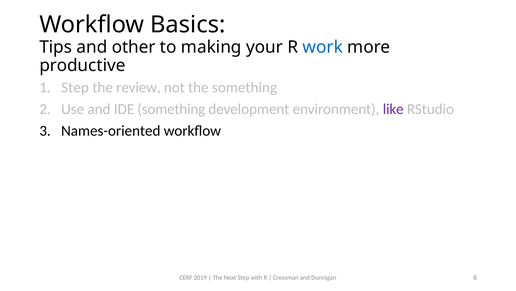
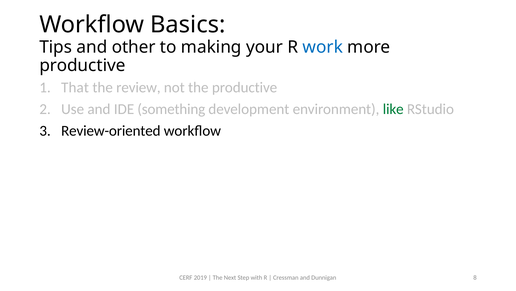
Step: Step -> That (75, 87)
the something: something -> productive (245, 87)
like colour: purple -> green (393, 109)
Names-oriented: Names-oriented -> Review-oriented (111, 131)
